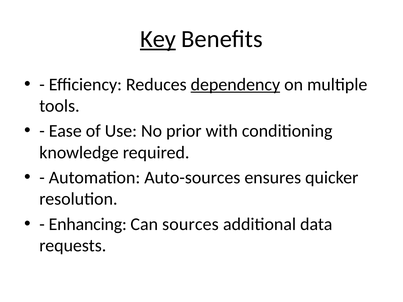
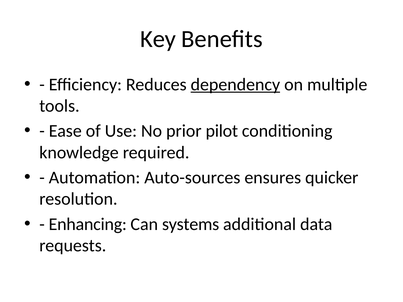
Key underline: present -> none (158, 39)
with: with -> pilot (222, 131)
sources: sources -> systems (191, 224)
